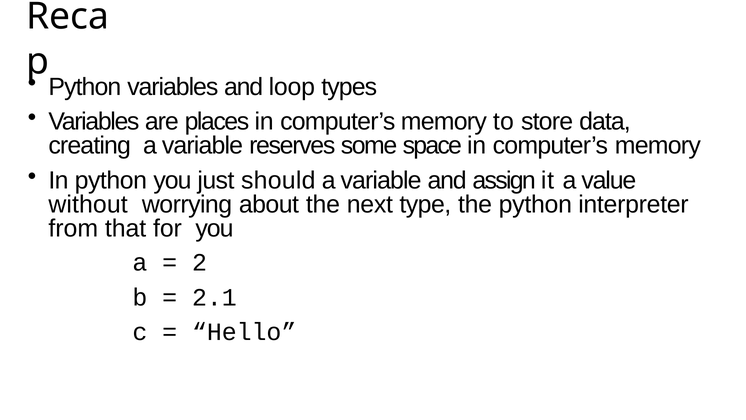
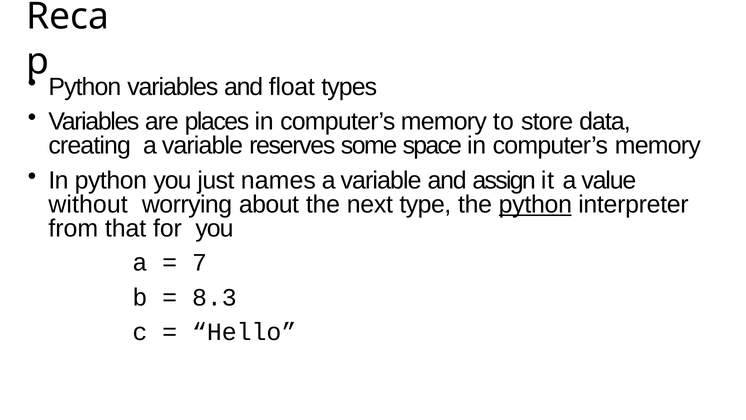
loop: loop -> float (292, 87)
should: should -> names (278, 180)
python underline: none -> present (535, 204)
2: 2 -> 7 (200, 262)
2.1: 2.1 -> 8.3 (214, 297)
